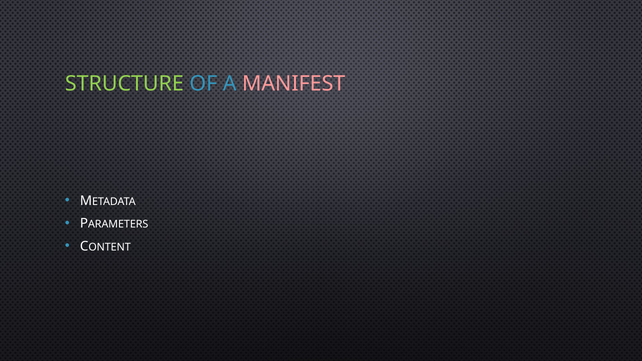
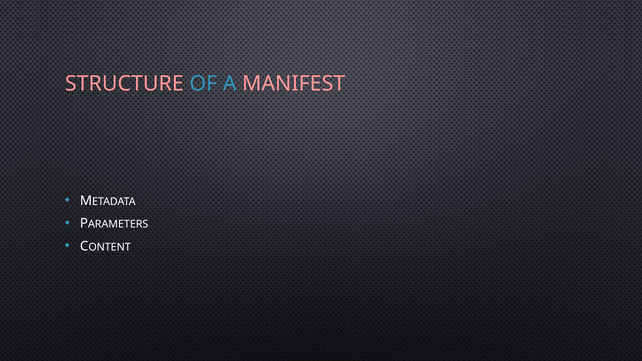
STRUCTURE colour: light green -> pink (124, 84)
